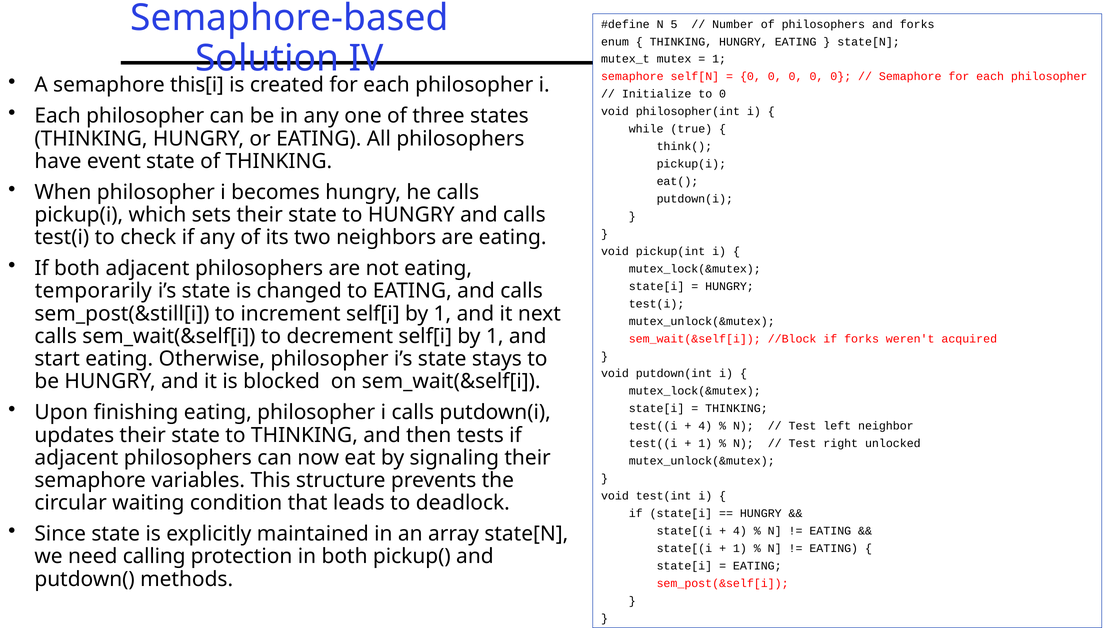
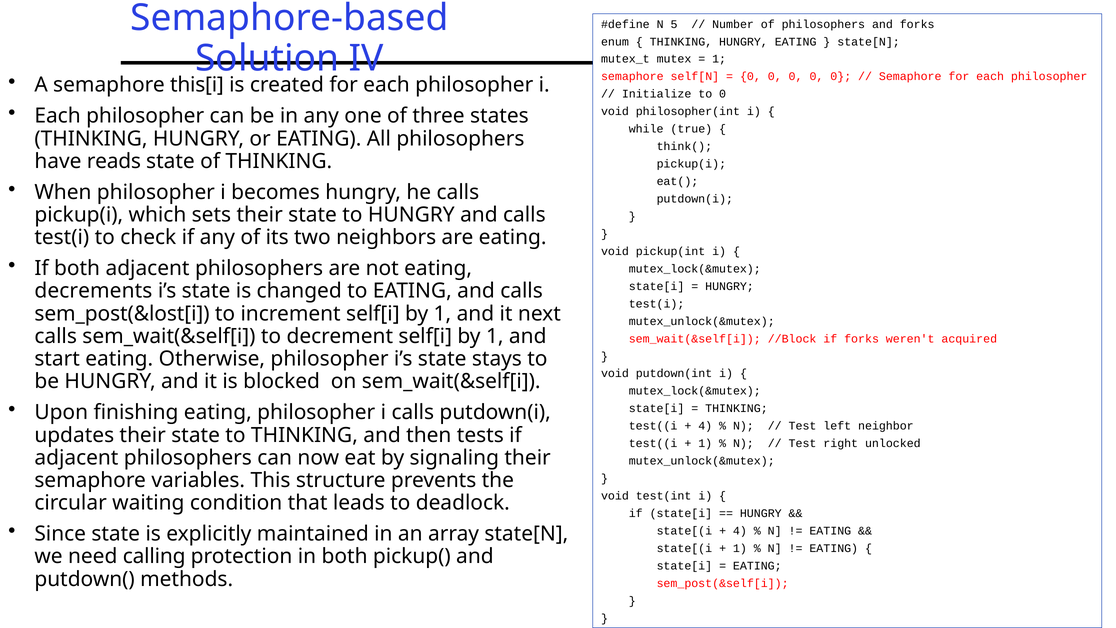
event: event -> reads (114, 161)
temporarily: temporarily -> decrements (93, 291)
sem_post(&still[i: sem_post(&still[i -> sem_post(&lost[i (122, 314)
